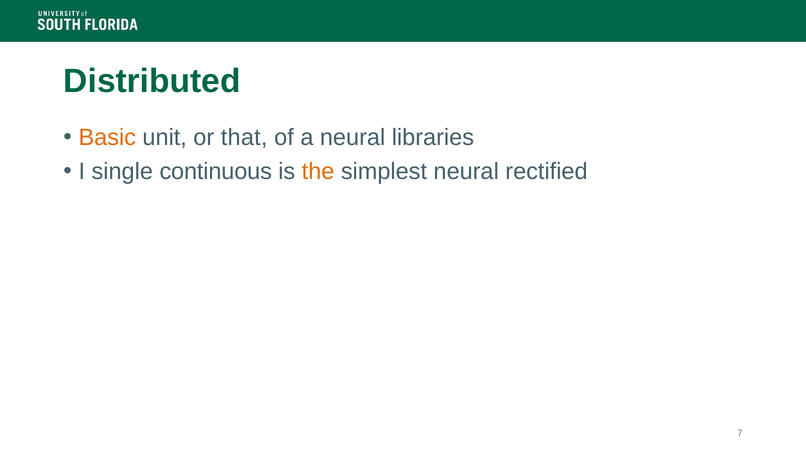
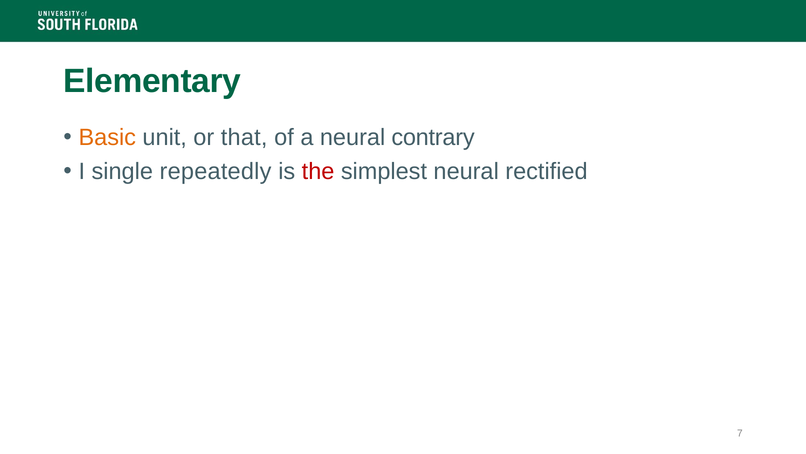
Distributed: Distributed -> Elementary (152, 81)
libraries: libraries -> contrary (433, 137)
continuous: continuous -> repeatedly (216, 171)
the colour: orange -> red (318, 171)
